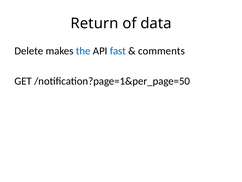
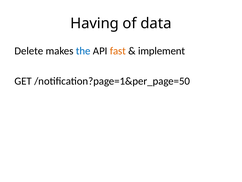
Return: Return -> Having (95, 23)
fast colour: blue -> orange (118, 51)
comments: comments -> implement (162, 51)
